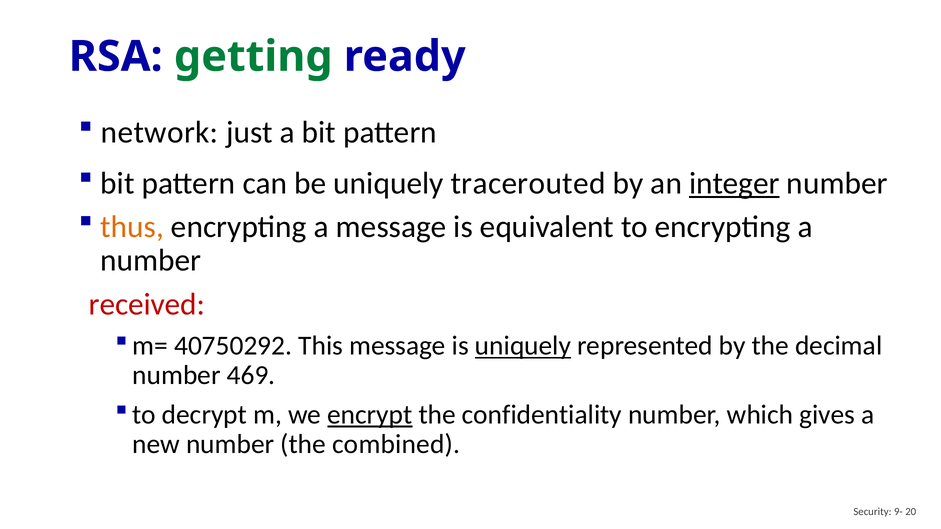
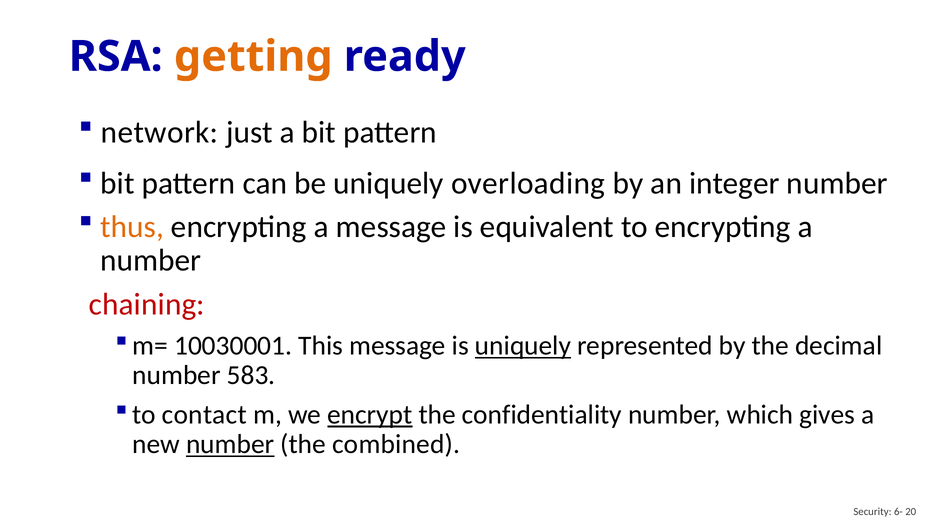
getting colour: green -> orange (253, 57)
tracerouted: tracerouted -> overloading (528, 184)
integer underline: present -> none (734, 184)
received: received -> chaining (147, 304)
40750292: 40750292 -> 10030001 (233, 346)
469: 469 -> 583 (251, 376)
decrypt: decrypt -> contact (204, 415)
number underline: none -> present (230, 445)
9-: 9- -> 6- (898, 512)
